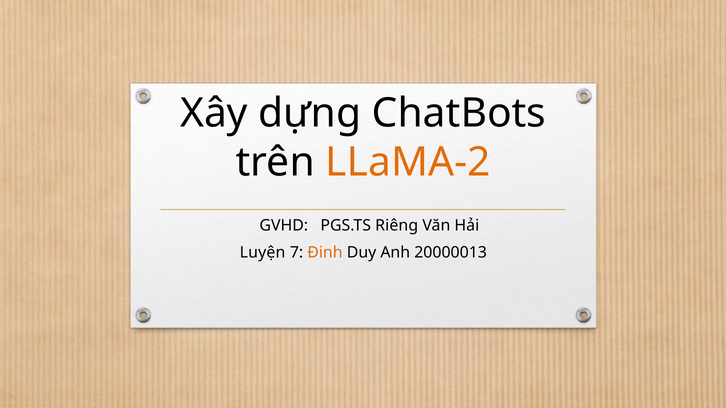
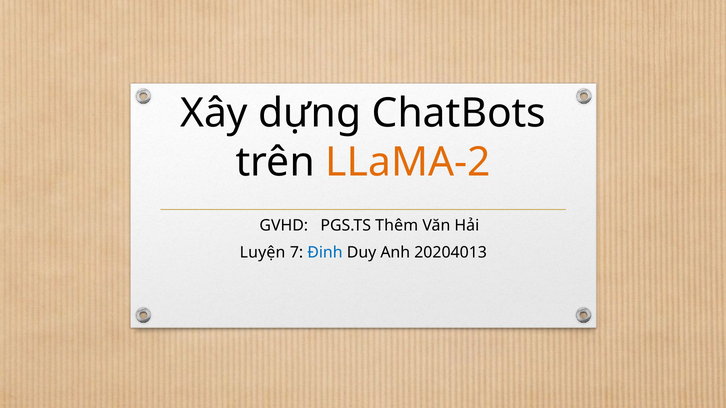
Riêng: Riêng -> Thêm (397, 226)
Đinh colour: orange -> blue (325, 252)
20000013: 20000013 -> 20204013 (451, 252)
